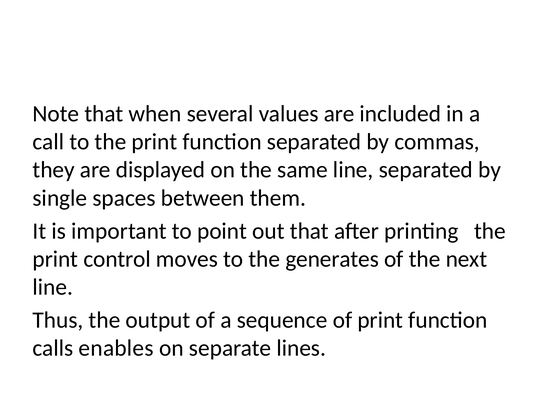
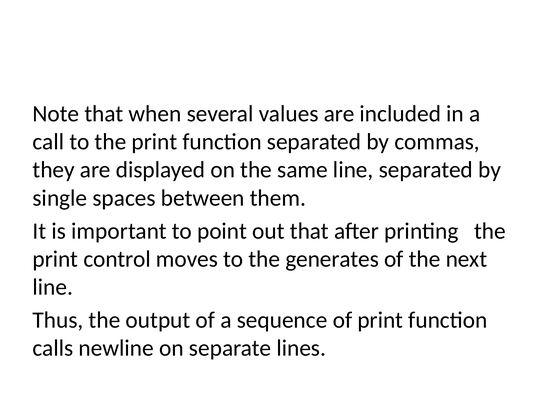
enables: enables -> newline (116, 348)
